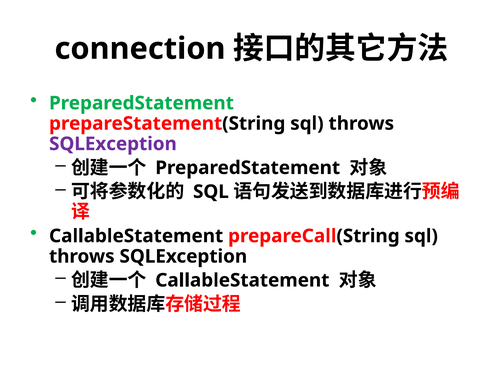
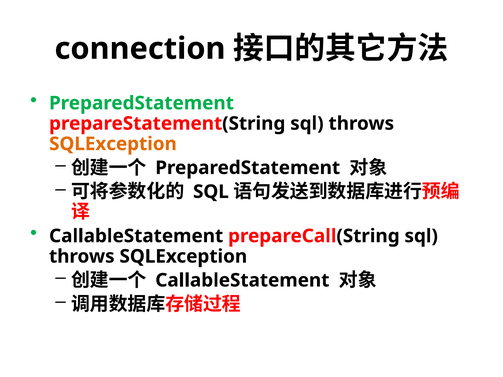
SQLException colour: purple -> orange (113, 144)
